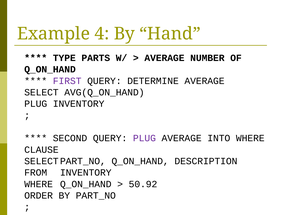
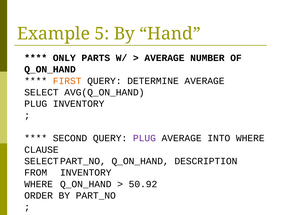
4: 4 -> 5 (102, 34)
TYPE: TYPE -> ONLY (64, 58)
FIRST colour: purple -> orange (67, 81)
